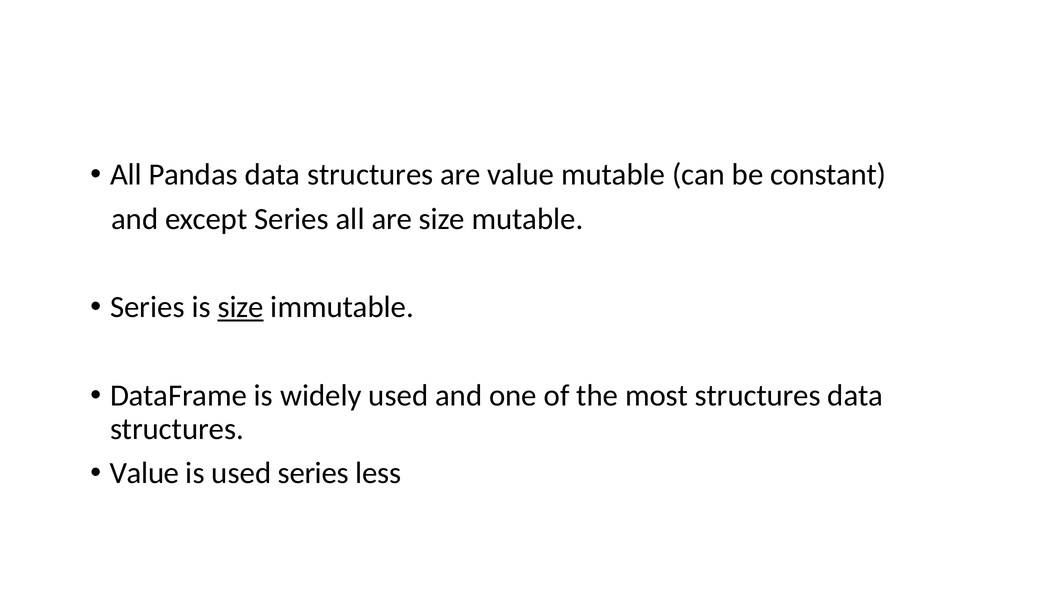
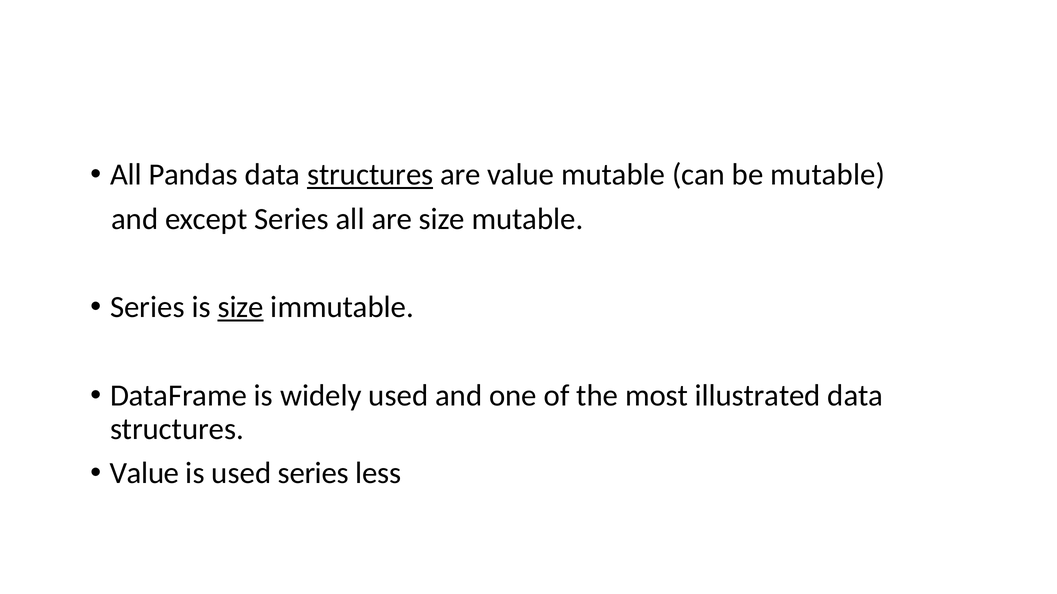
structures underline: none -> present (370, 175)
be constant: constant -> mutable (828, 175)
most structures: structures -> illustrated (758, 396)
